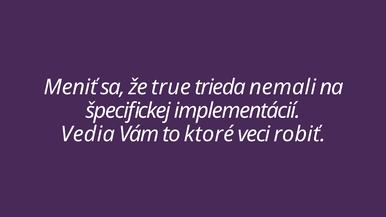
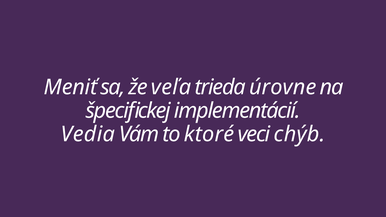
true: true -> veľa (171, 87)
nemali: nemali -> úrovne (283, 87)
robiť: robiť -> chýb (299, 134)
